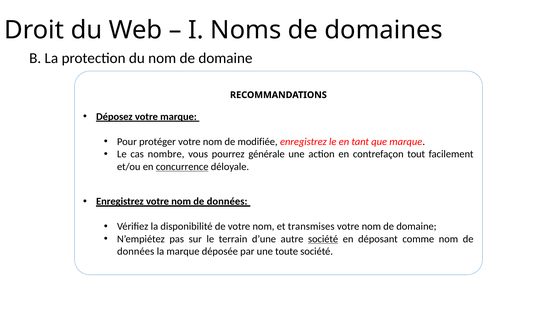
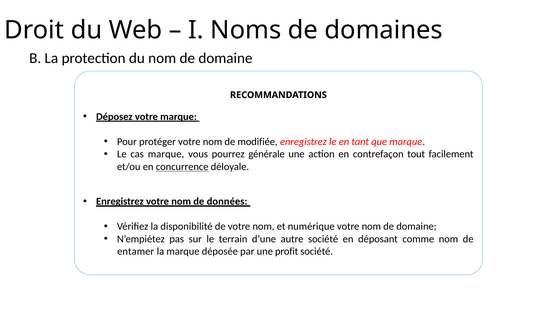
cas nombre: nombre -> marque (166, 154)
transmises: transmises -> numérique (311, 227)
société underline: present -> none (323, 239)
données: données -> entamer (136, 252)
toute: toute -> profit (287, 252)
